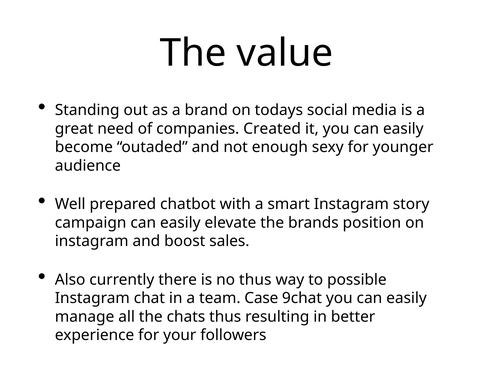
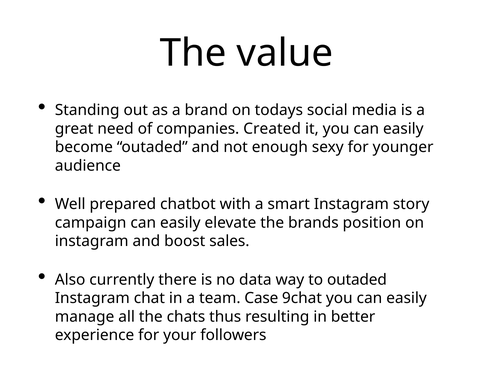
no thus: thus -> data (255, 280)
to possible: possible -> outaded (357, 280)
